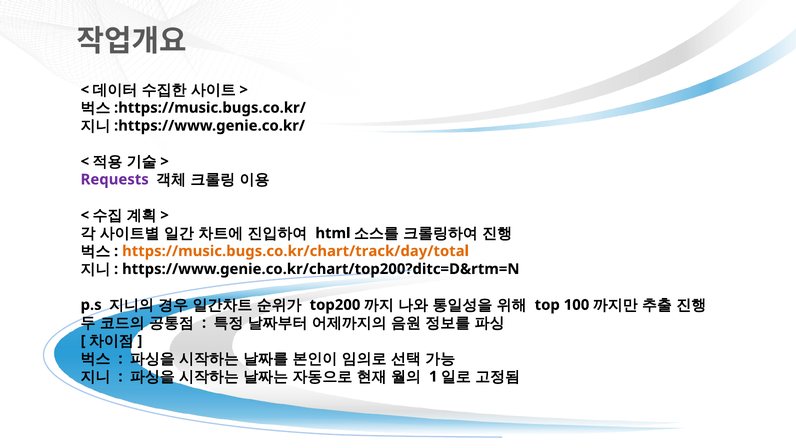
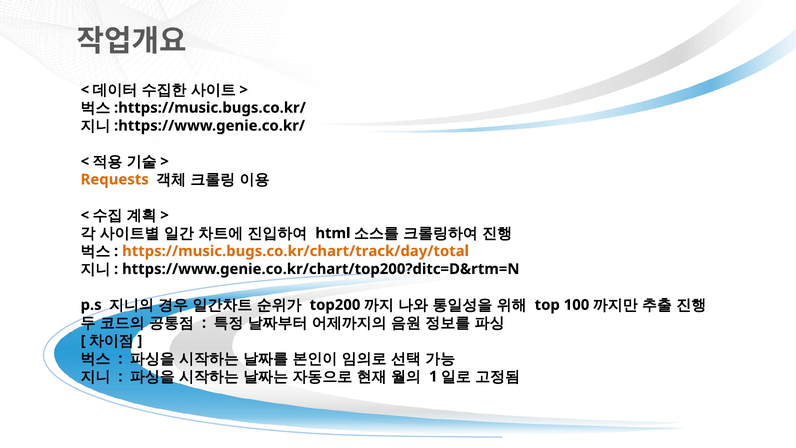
Requests colour: purple -> orange (115, 179)
